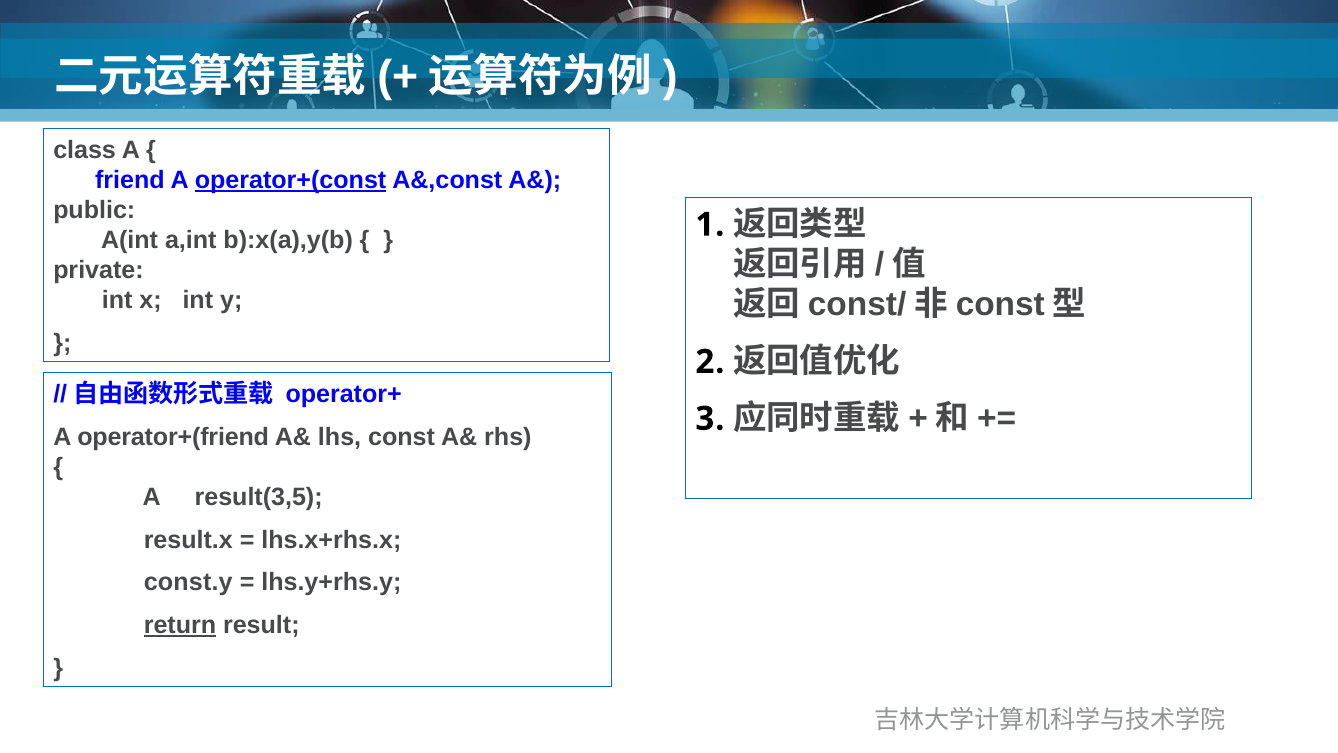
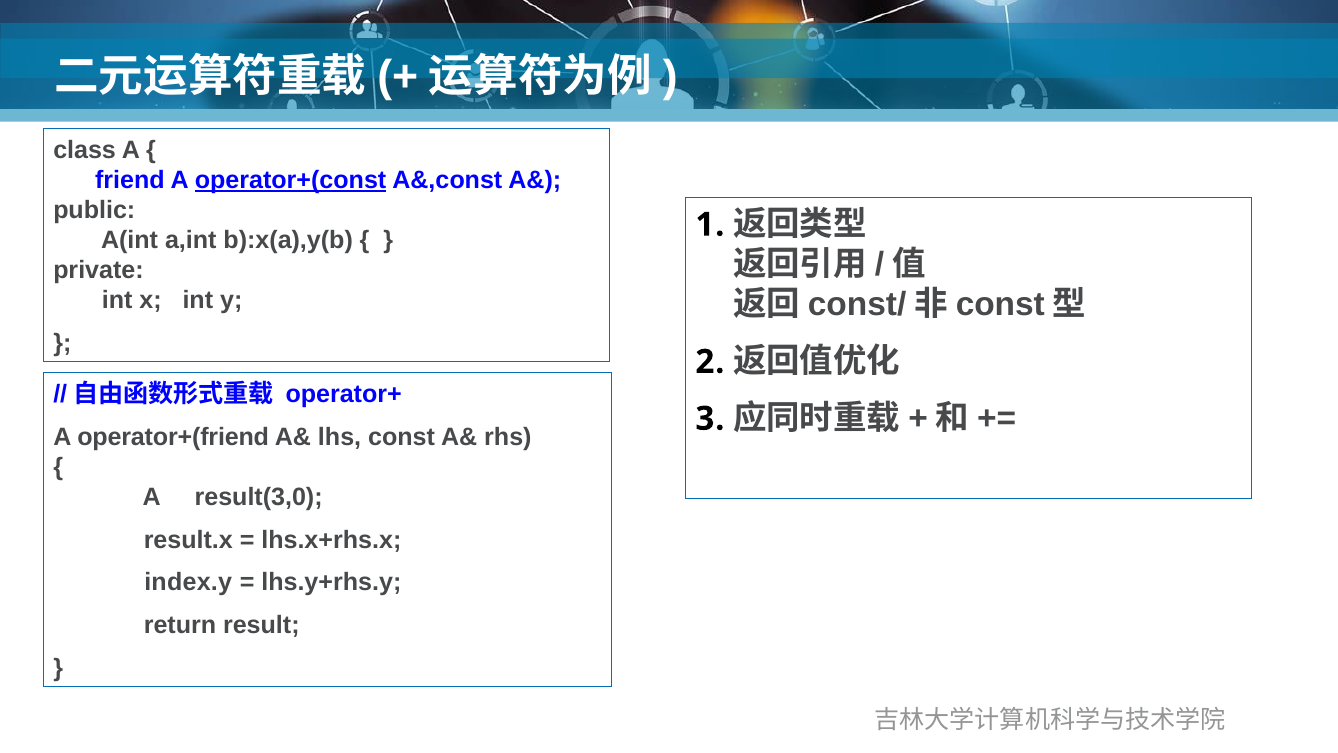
result(3,5: result(3,5 -> result(3,0 (259, 497)
const.y: const.y -> index.y (188, 582)
return underline: present -> none (180, 625)
